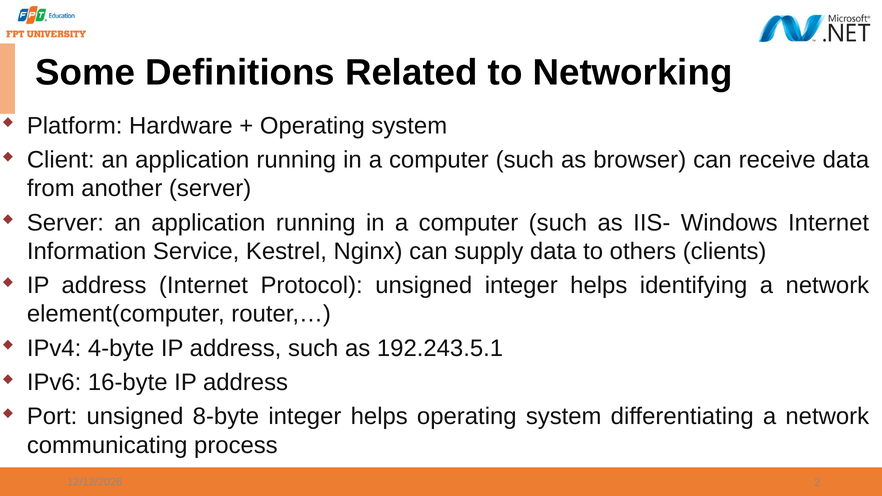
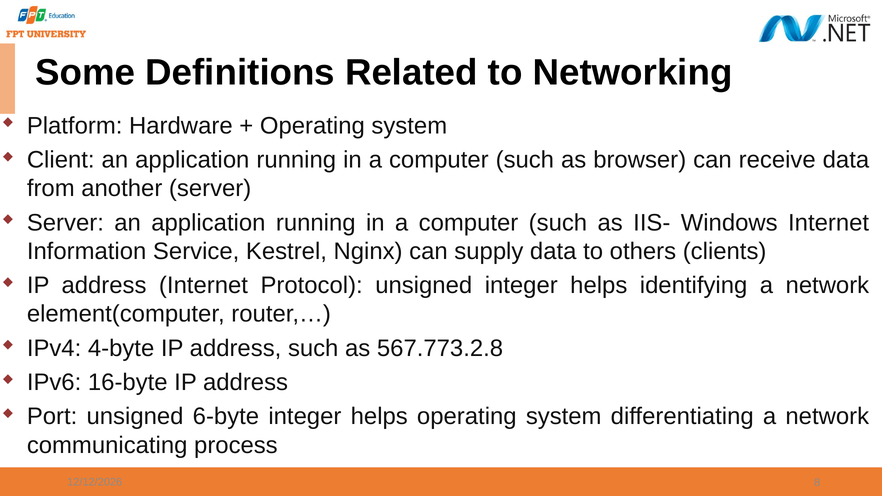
192.243.5.1: 192.243.5.1 -> 567.773.2.8 (440, 348)
8-byte: 8-byte -> 6-byte (226, 417)
2: 2 -> 8 (817, 483)
